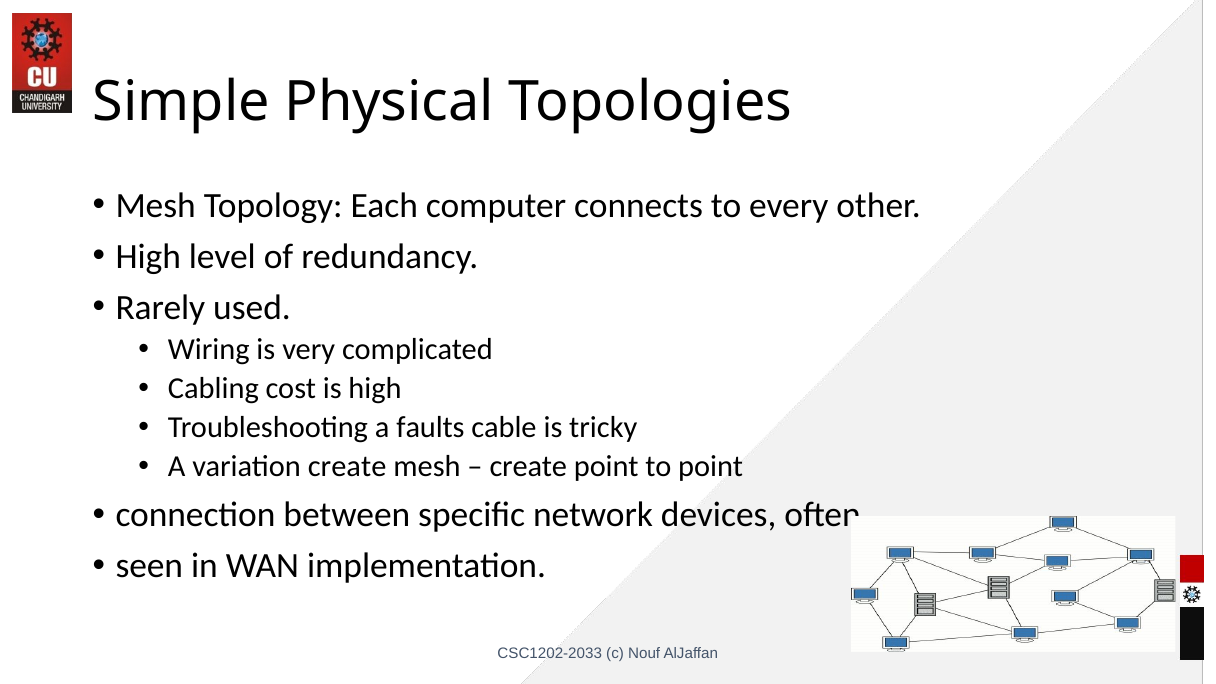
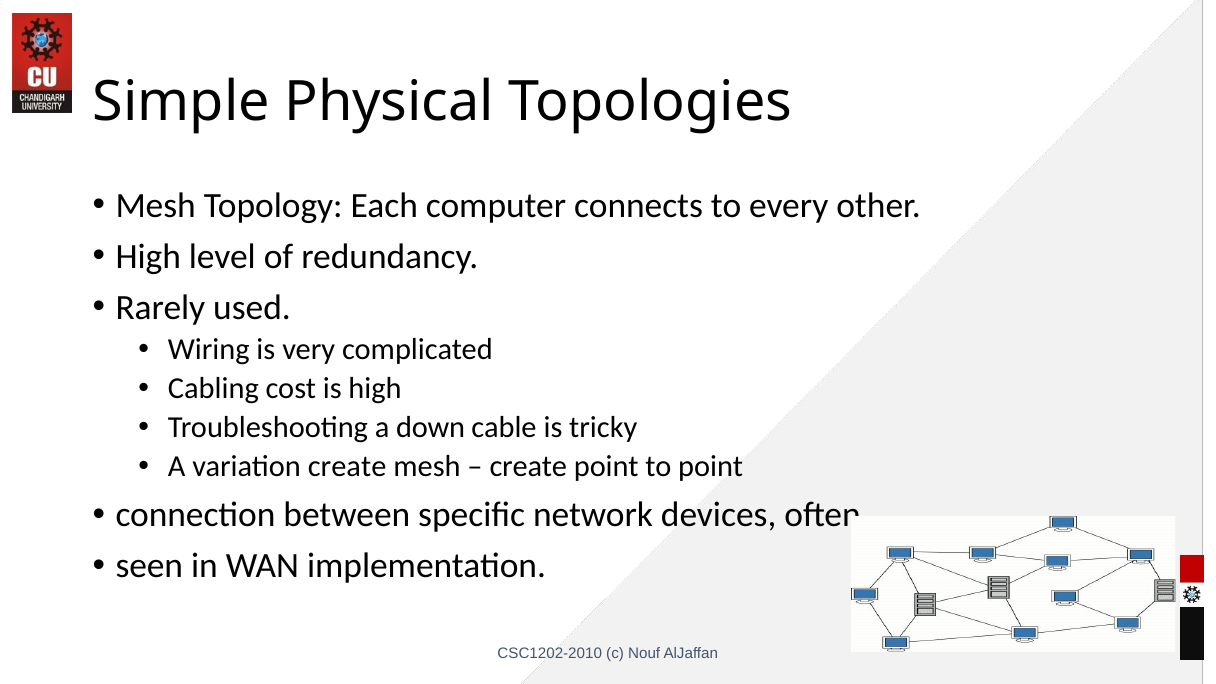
faults: faults -> down (431, 428)
CSC1202-2033: CSC1202-2033 -> CSC1202-2010 (550, 653)
